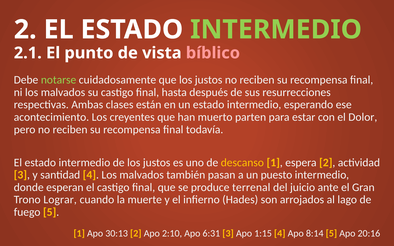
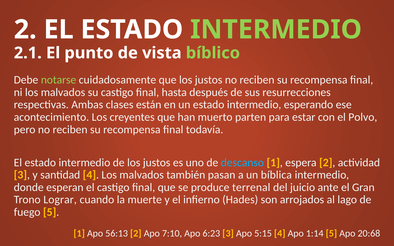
bíblico colour: pink -> light green (213, 53)
Dolor: Dolor -> Polvo (363, 117)
descanso colour: yellow -> light blue (242, 163)
puesto: puesto -> bíblica (276, 175)
30:13: 30:13 -> 56:13 (117, 234)
2:10: 2:10 -> 7:10 (172, 234)
6:31: 6:31 -> 6:23 (211, 234)
1:15: 1:15 -> 5:15 (263, 234)
8:14: 8:14 -> 1:14 (315, 234)
20:16: 20:16 -> 20:68 (369, 234)
